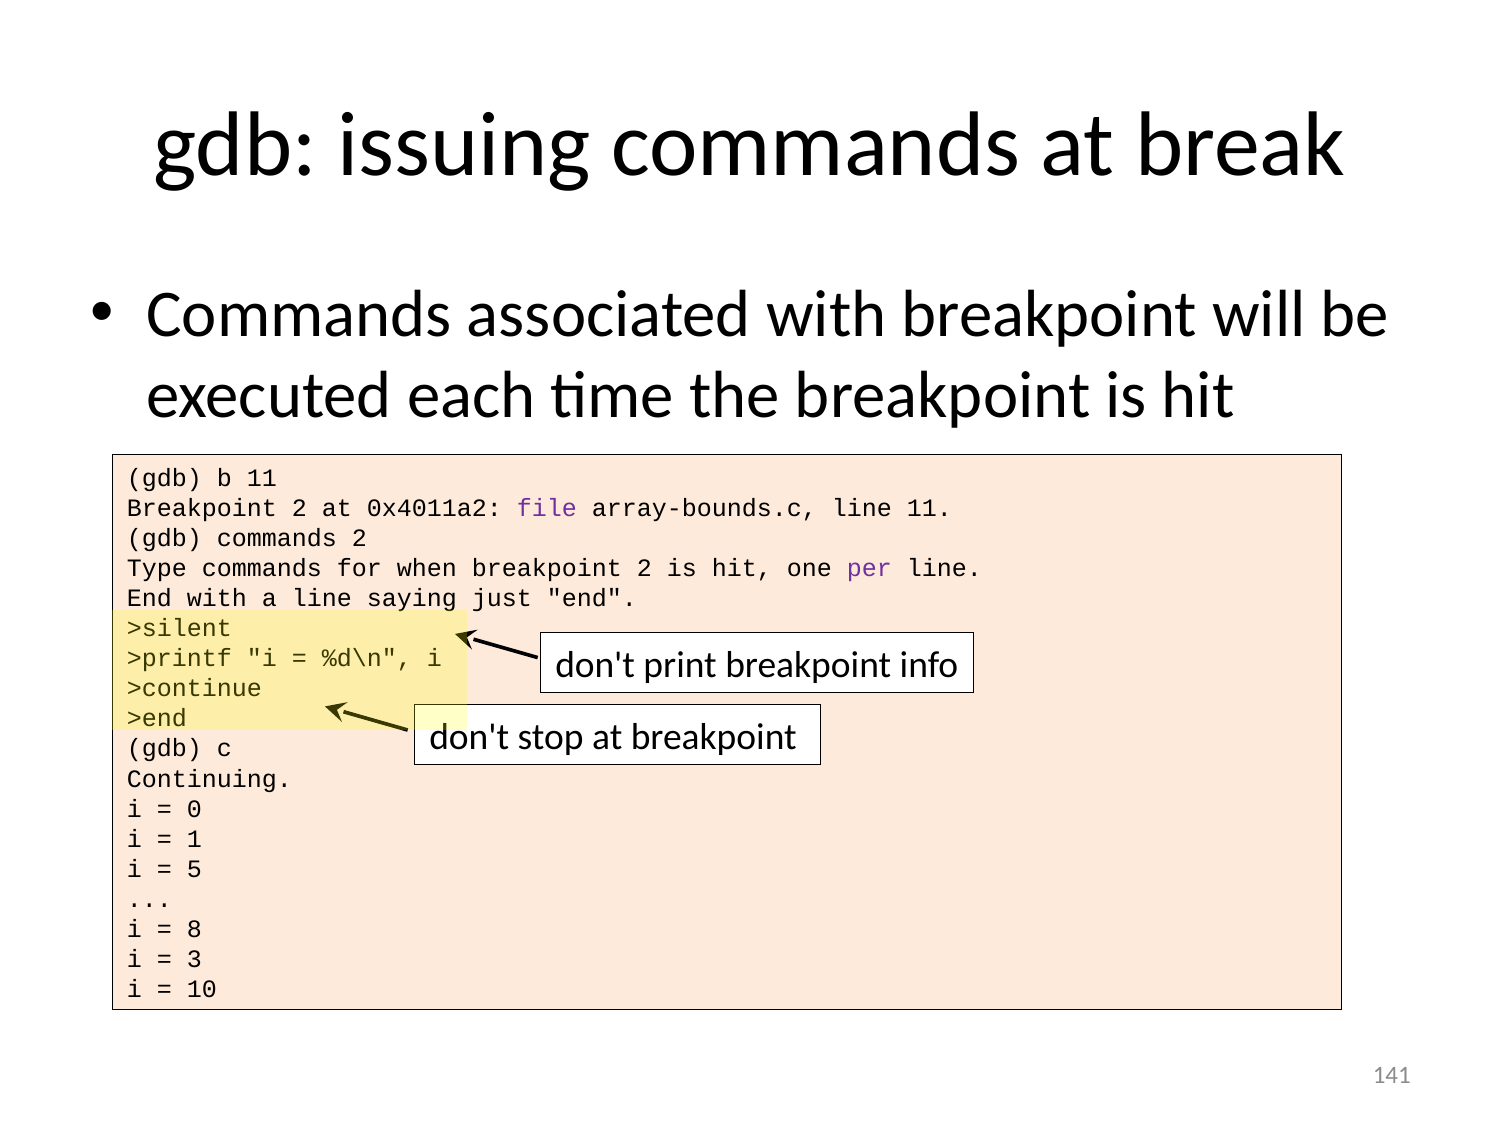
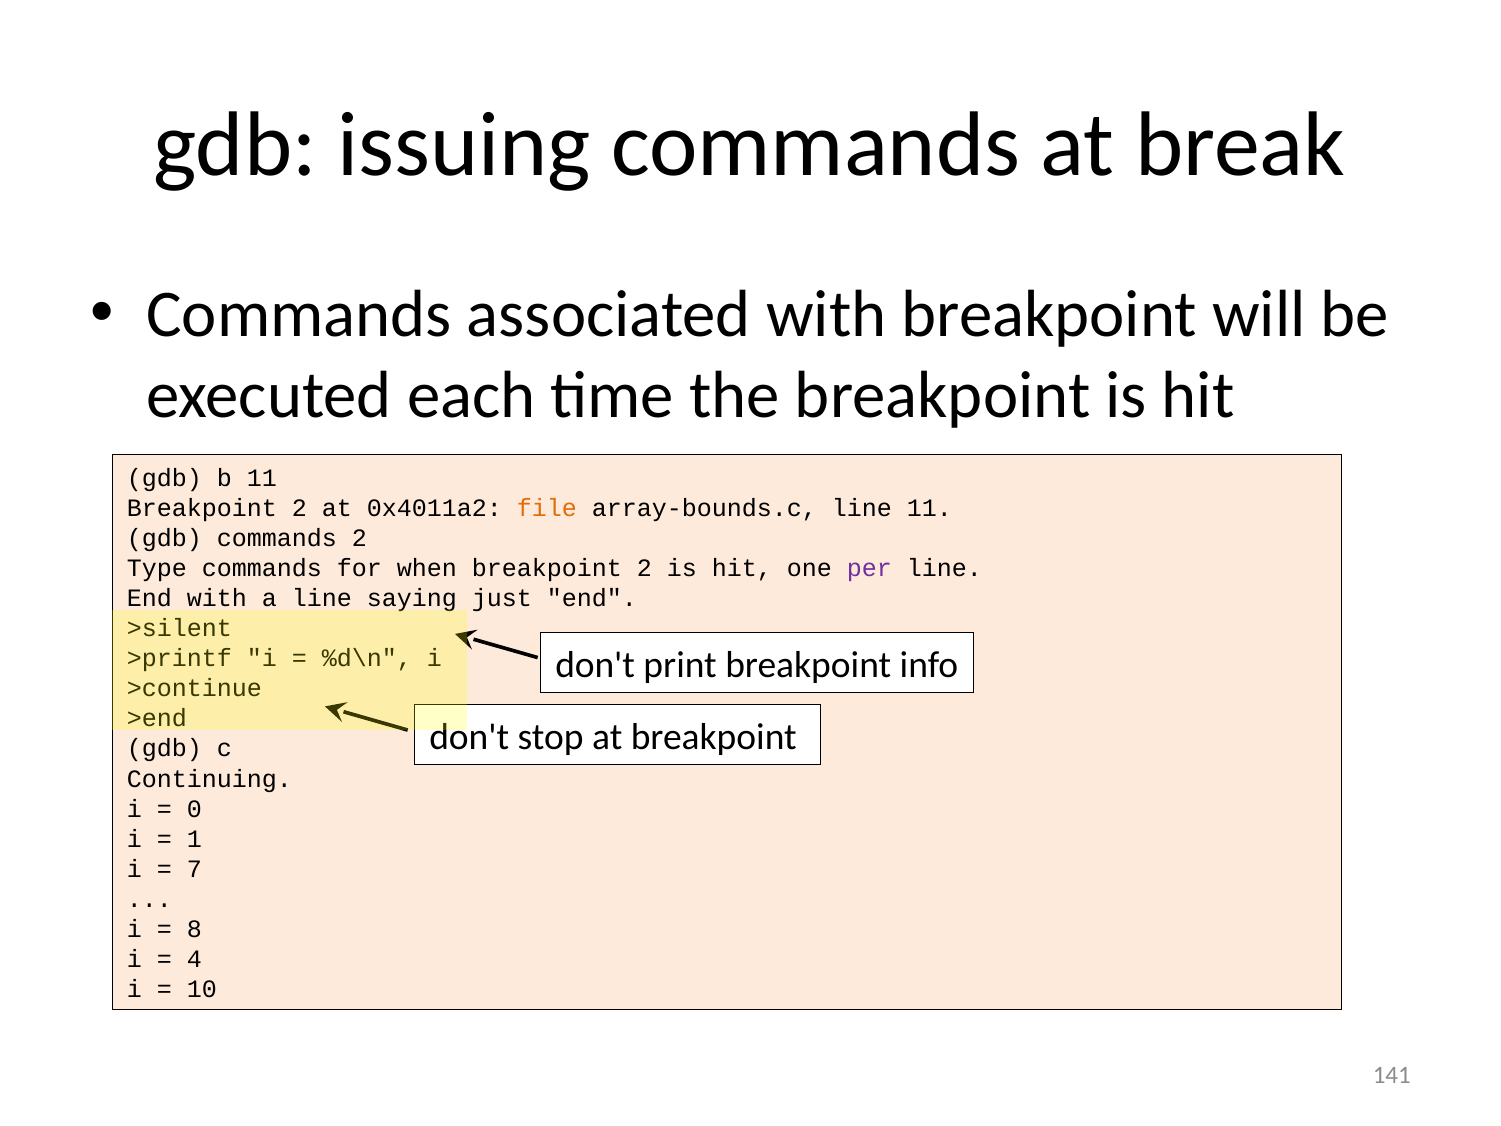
file colour: purple -> orange (547, 508)
5: 5 -> 7 (194, 869)
3: 3 -> 4 (194, 959)
